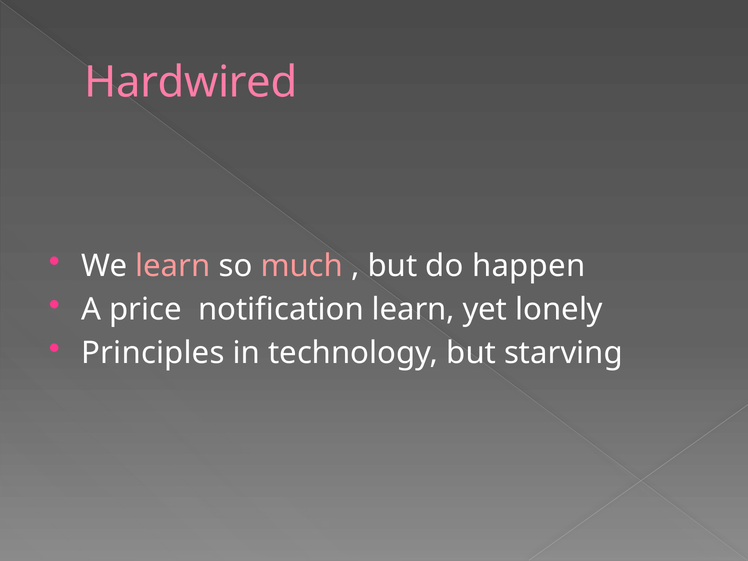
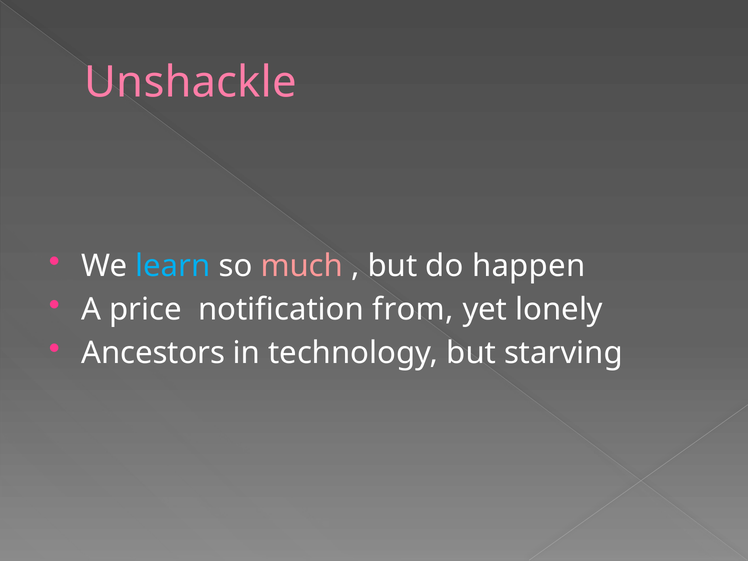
Hardwired: Hardwired -> Unshackle (191, 82)
learn colour: pink -> light blue (173, 266)
notification learn: learn -> from (413, 310)
Principles: Principles -> Ancestors (153, 353)
